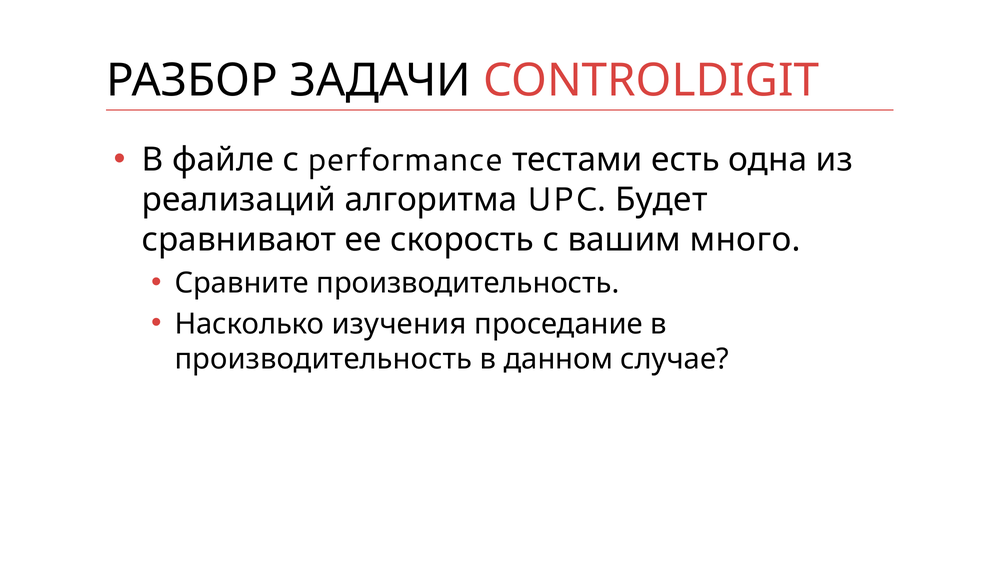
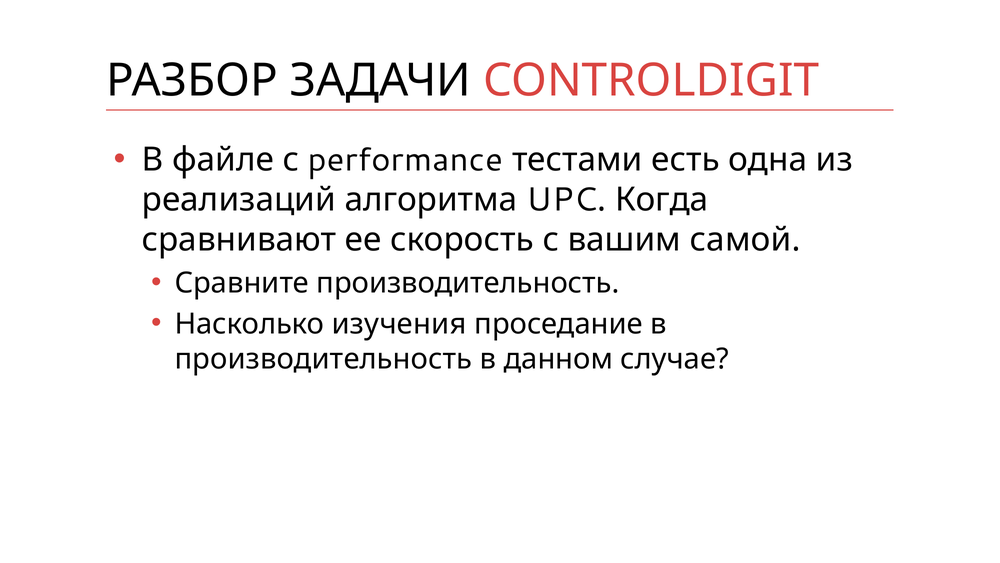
Будет: Будет -> Когда (662, 200)
много: много -> самой (745, 240)
